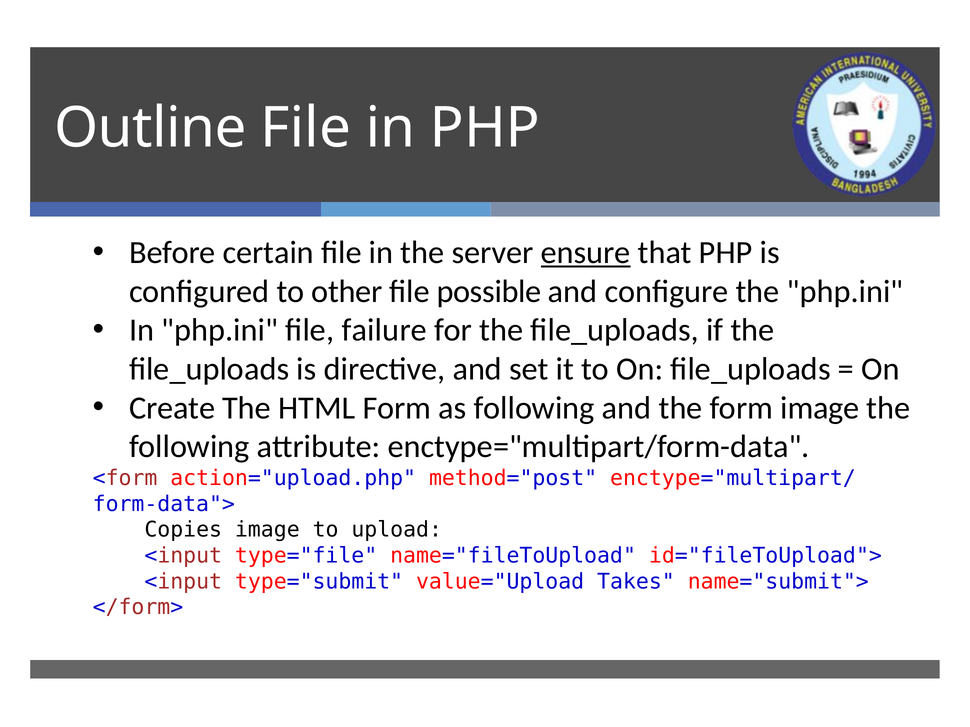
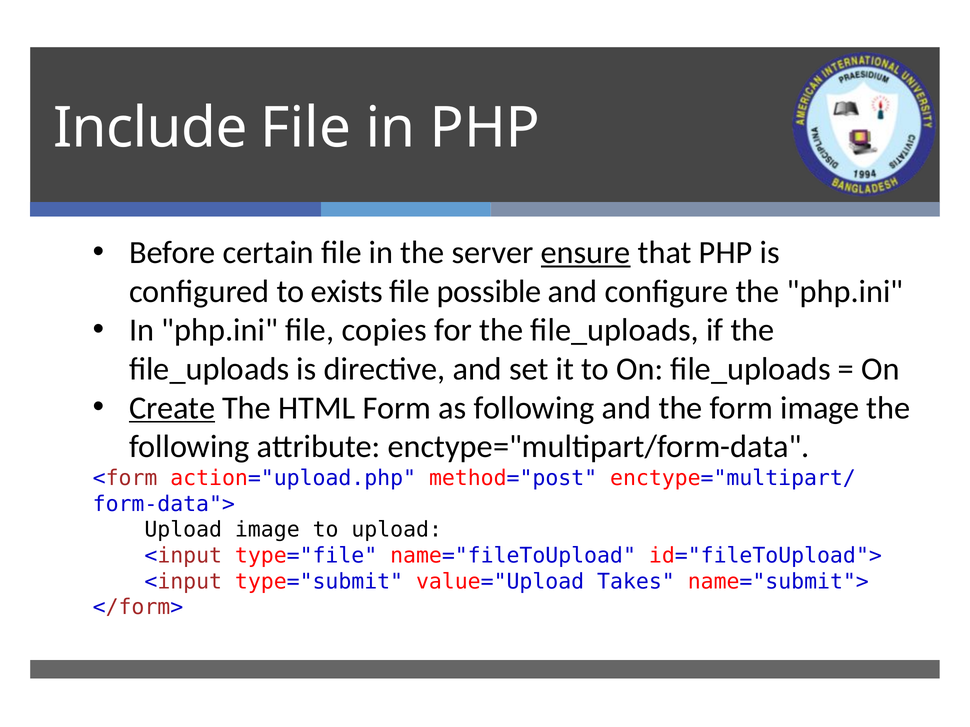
Outline: Outline -> Include (150, 128)
other: other -> exists (347, 292)
failure: failure -> copies (384, 331)
Create underline: none -> present (172, 408)
Copies: Copies -> Upload (183, 530)
